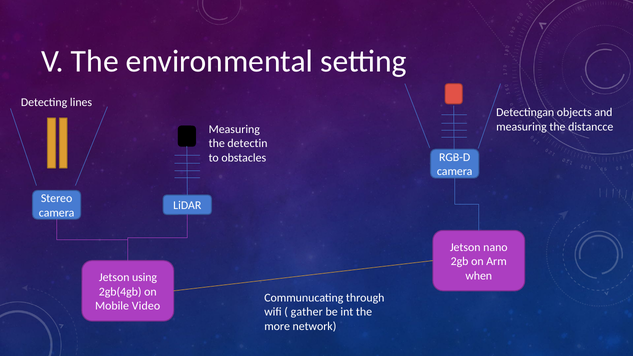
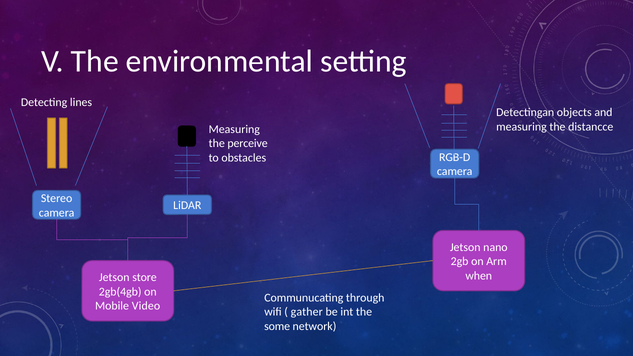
detectin: detectin -> perceive (248, 144)
using: using -> store (145, 277)
more: more -> some (277, 326)
